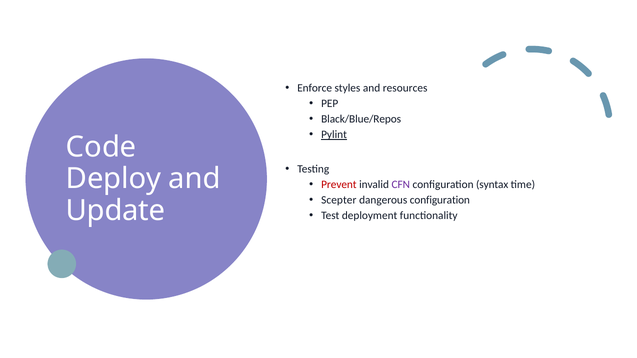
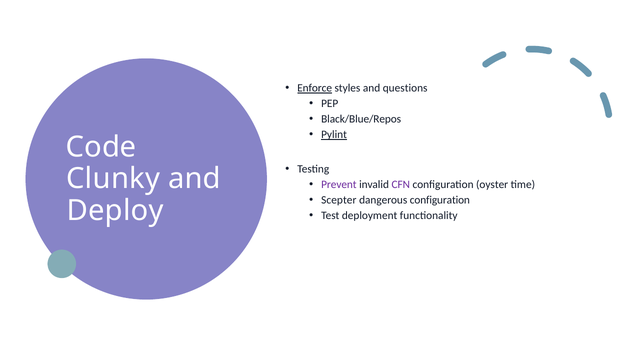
Enforce underline: none -> present (315, 88)
resources: resources -> questions (405, 88)
Deploy: Deploy -> Clunky (113, 179)
Prevent colour: red -> purple (339, 185)
syntax: syntax -> oyster (492, 185)
Update: Update -> Deploy (115, 211)
